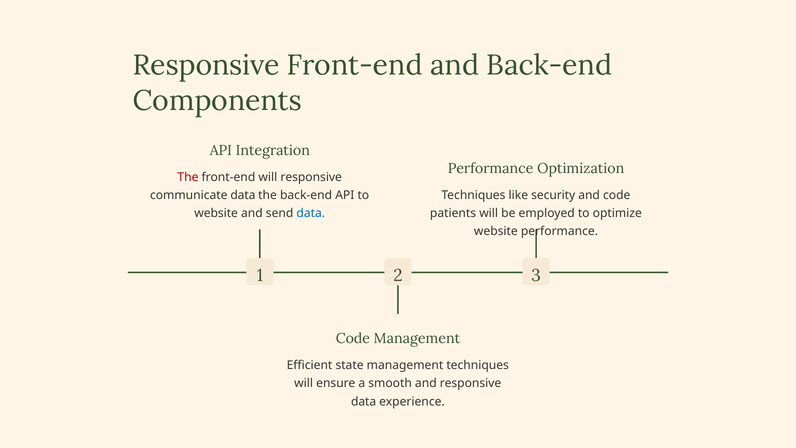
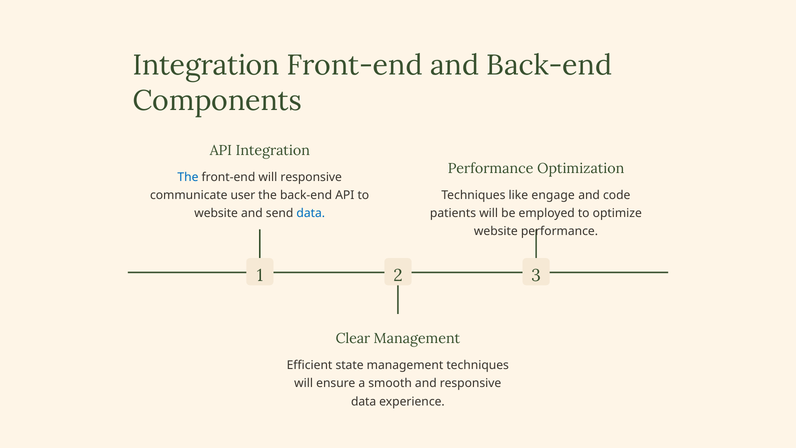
Responsive: Responsive -> Integration (206, 65)
The colour: red -> blue (188, 177)
security: security -> engage (553, 195)
communicate data: data -> user (243, 195)
Code: Code -> Clear (353, 339)
